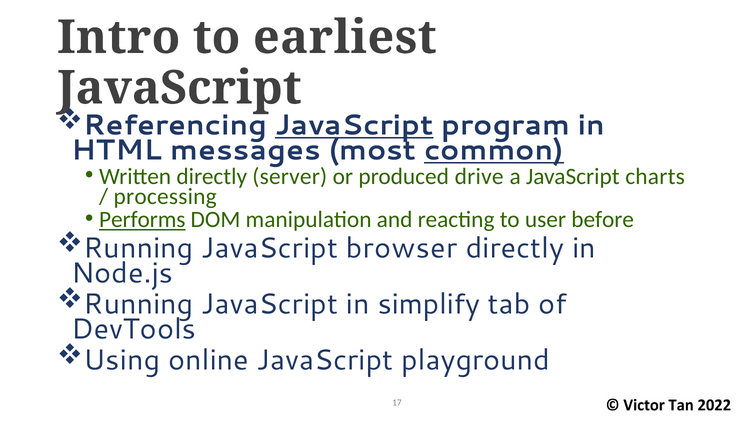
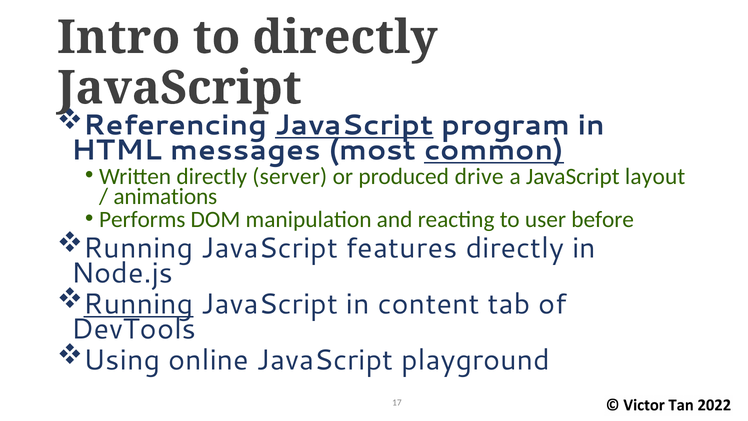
to earliest: earliest -> directly (345, 38)
charts: charts -> layout (655, 176)
processing: processing -> animations (165, 196)
Performs underline: present -> none (142, 220)
browser: browser -> features (402, 248)
Running underline: none -> present (138, 304)
simplify: simplify -> content (429, 304)
